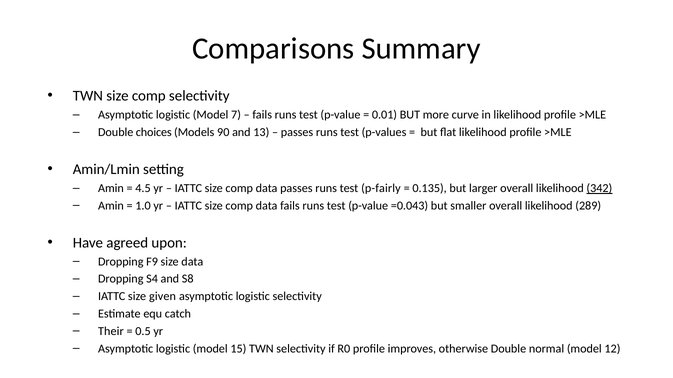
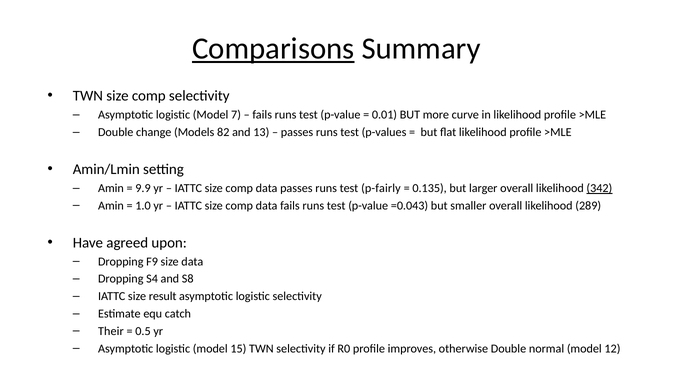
Comparisons underline: none -> present (273, 49)
choices: choices -> change (154, 132)
90: 90 -> 82 (223, 132)
4.5: 4.5 -> 9.9 (143, 188)
given: given -> result (163, 297)
